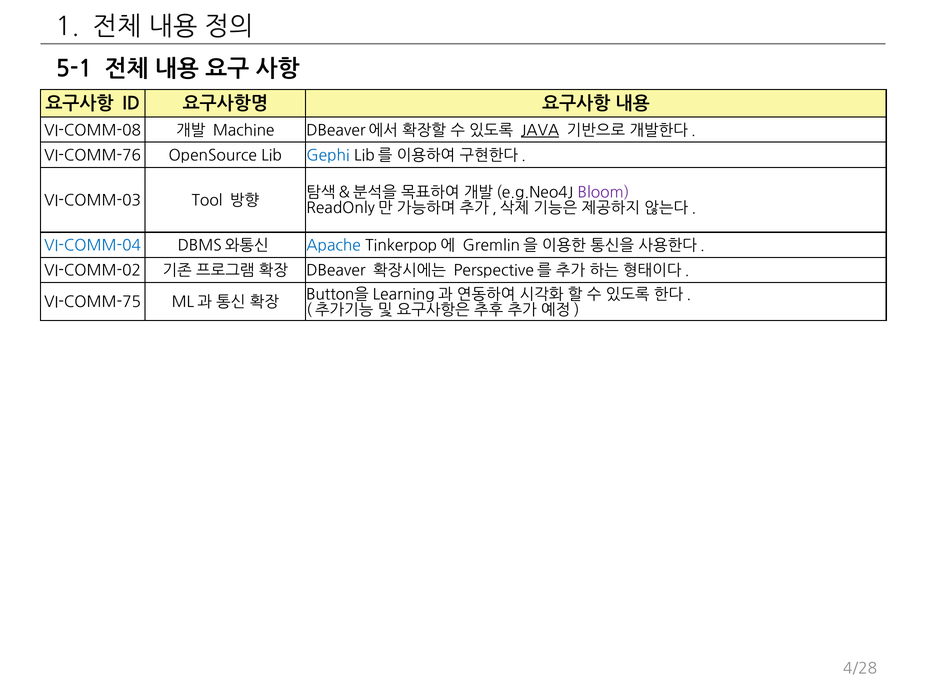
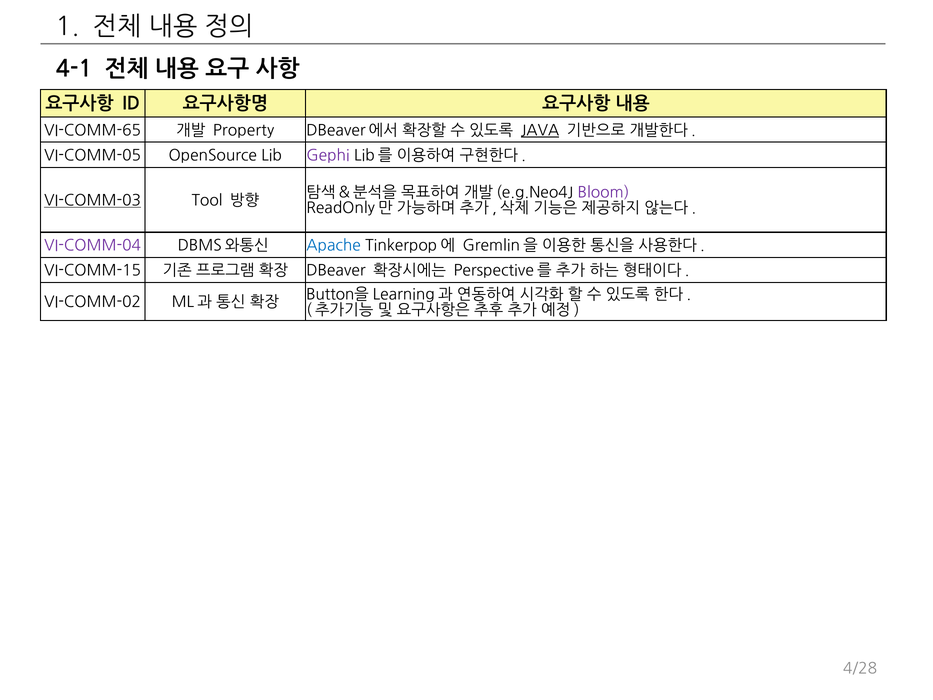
5-1: 5-1 -> 4-1 (74, 69)
VI-COMM-08: VI-COMM-08 -> VI-COMM-65 (93, 130)
Machine: Machine -> Property (244, 130)
VI-COMM-76: VI-COMM-76 -> VI-COMM-05 (93, 155)
Gephi colour: blue -> purple (328, 155)
VI-COMM-03 underline: none -> present (93, 200)
VI-COMM-04 colour: blue -> purple (93, 245)
VI-COMM-02: VI-COMM-02 -> VI-COMM-15 (93, 271)
VI-COMM-75: VI-COMM-75 -> VI-COMM-02 (93, 302)
